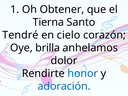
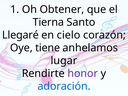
Tendré: Tendré -> Llegaré (20, 35)
brilla: brilla -> tiene (48, 48)
dolor: dolor -> lugar (64, 61)
honor colour: blue -> purple (83, 73)
